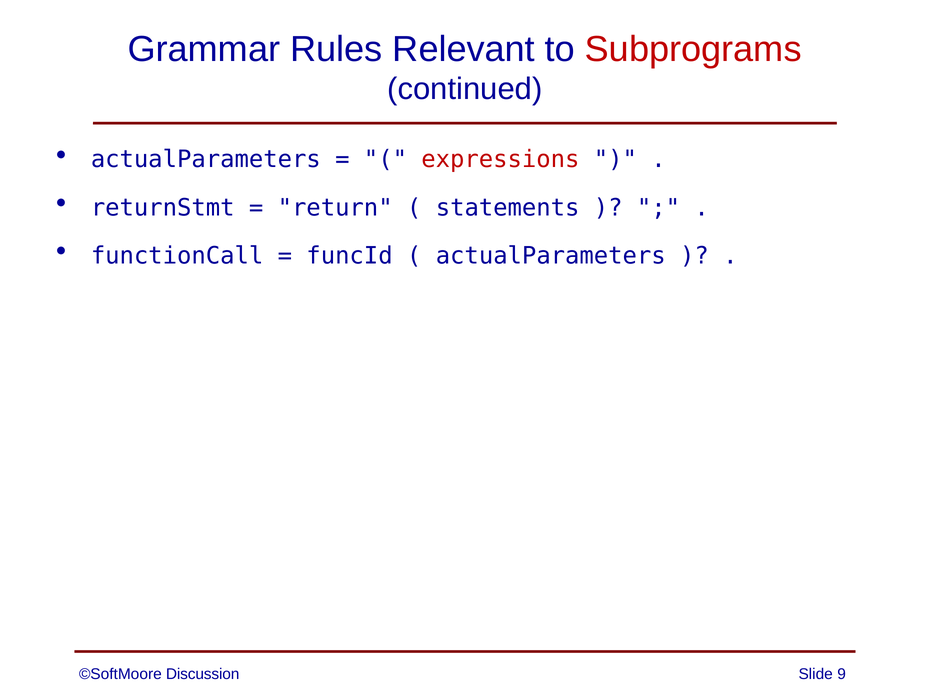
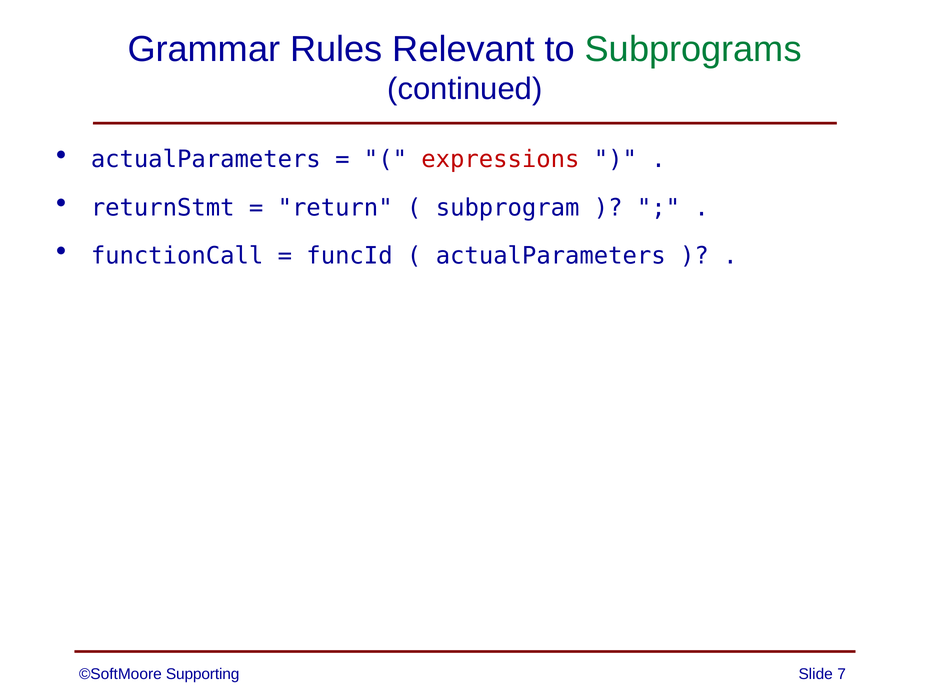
Subprograms colour: red -> green (693, 49)
statements: statements -> subprogram (508, 207)
Discussion: Discussion -> Supporting (203, 674)
9: 9 -> 7 (842, 674)
